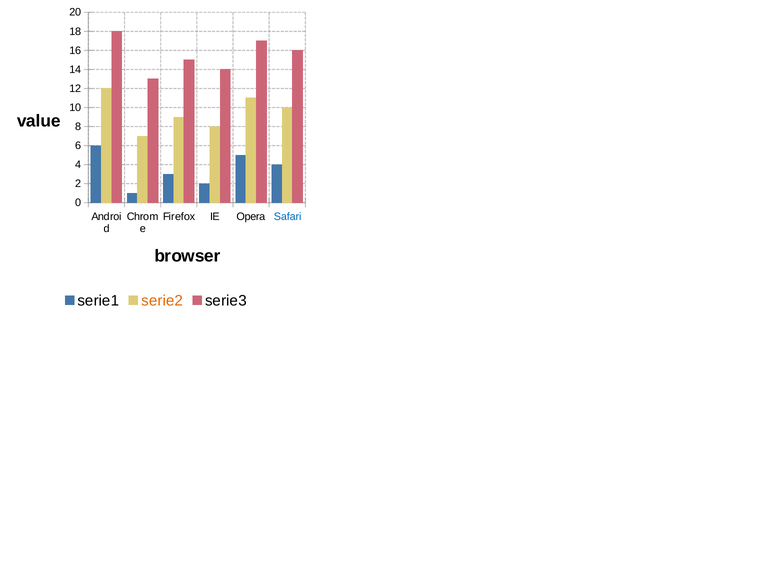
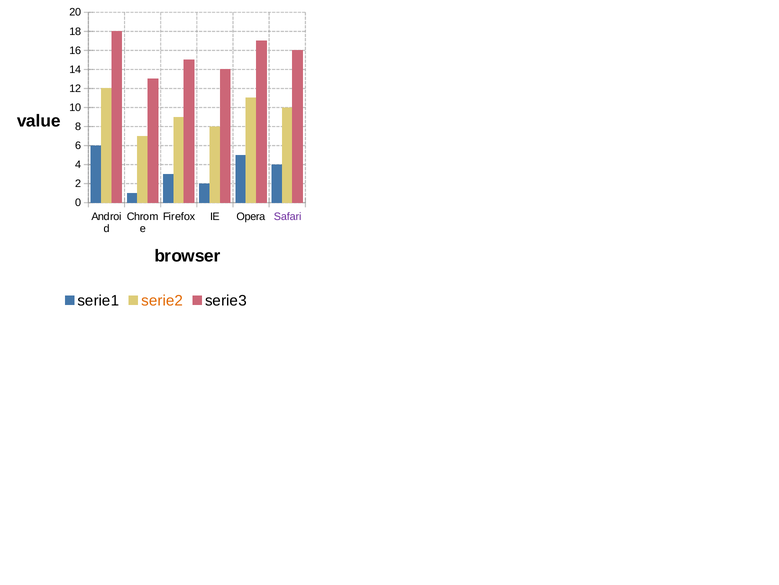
Safari colour: blue -> purple (288, 216)
